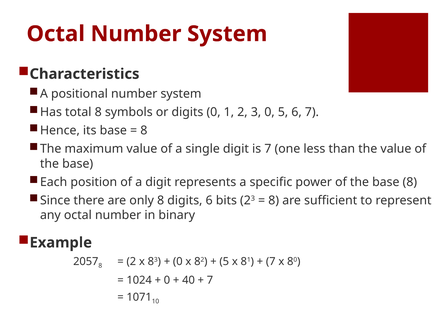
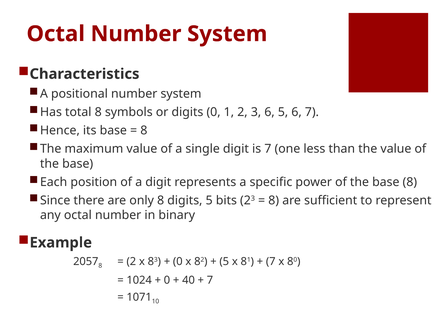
3 0: 0 -> 6 (270, 112)
digits 6: 6 -> 5 (209, 201)
